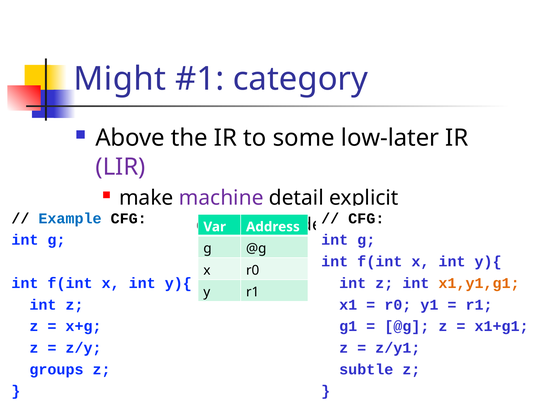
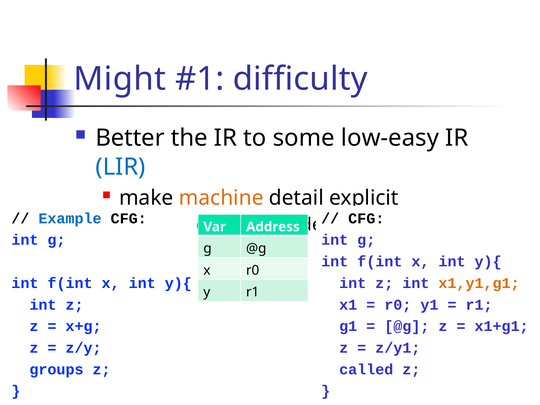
category: category -> difficulty (300, 79)
Above: Above -> Better (130, 138)
low-later: low-later -> low-easy (390, 138)
LIR colour: purple -> blue (121, 167)
machine colour: purple -> orange (221, 198)
subtle: subtle -> called (366, 369)
